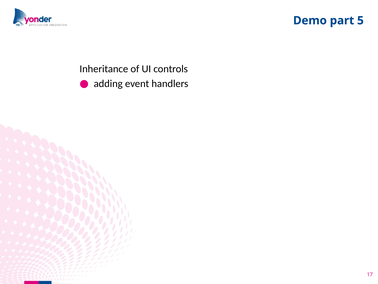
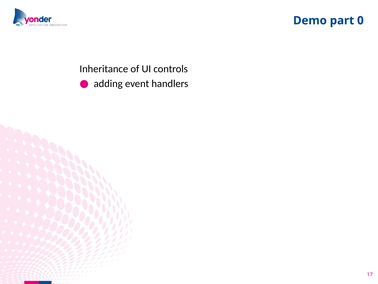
5: 5 -> 0 (360, 21)
